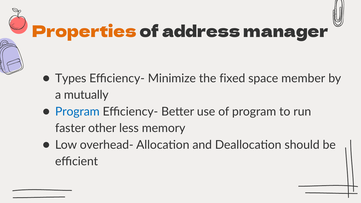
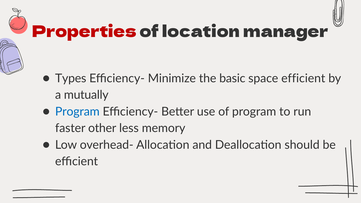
Properties colour: orange -> red (84, 32)
address: address -> location (201, 32)
fixed: fixed -> basic (232, 78)
space member: member -> efficient (303, 78)
